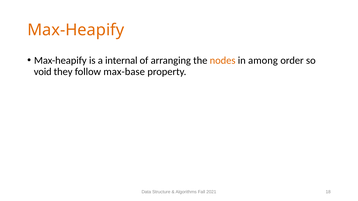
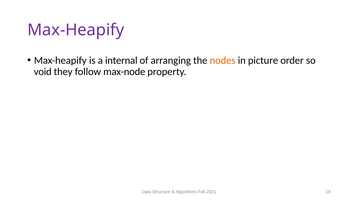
Max-Heapify colour: orange -> purple (76, 30)
among: among -> picture (263, 61)
max-base: max-base -> max-node (124, 72)
